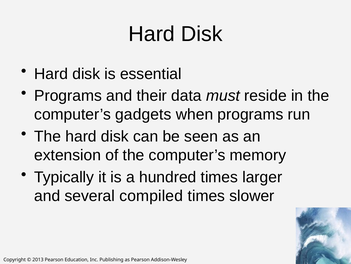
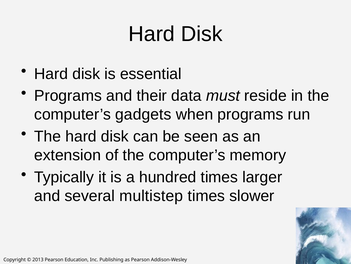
compiled: compiled -> multistep (151, 195)
